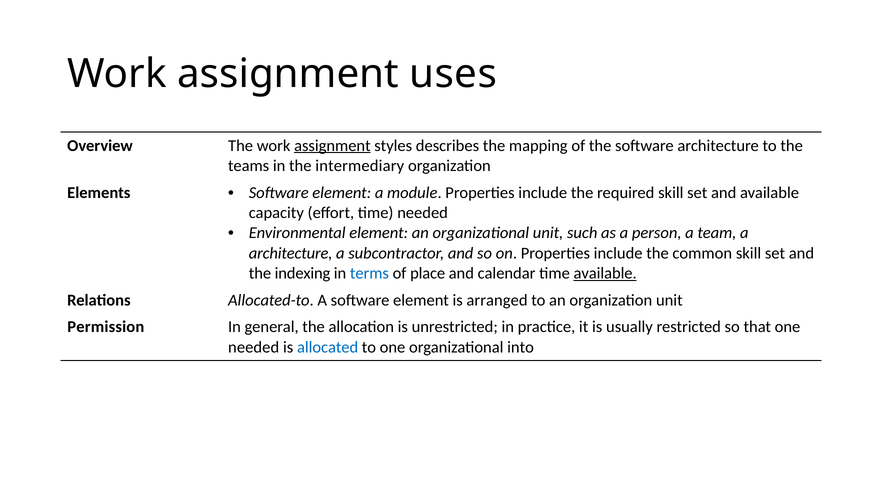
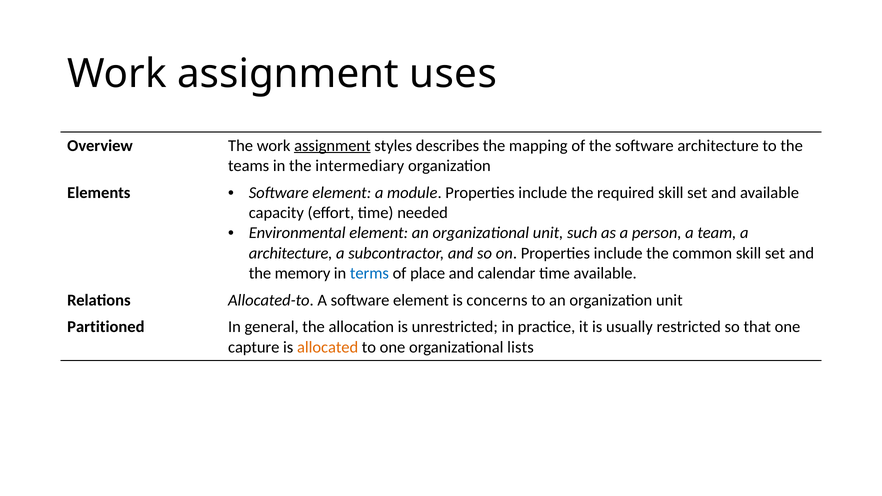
indexing: indexing -> memory (303, 273)
available underline: present -> none (605, 273)
arranged: arranged -> concerns (497, 300)
Permission: Permission -> Partitioned (106, 327)
needed: needed -> capture (254, 347)
allocated colour: blue -> orange (328, 347)
into: into -> lists (520, 347)
